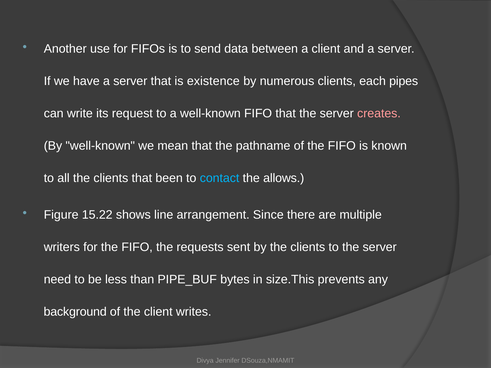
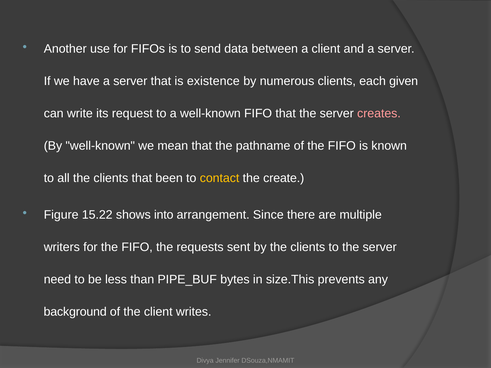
pipes: pipes -> given (404, 81)
contact colour: light blue -> yellow (220, 178)
allows: allows -> create (284, 178)
line: line -> into (164, 215)
